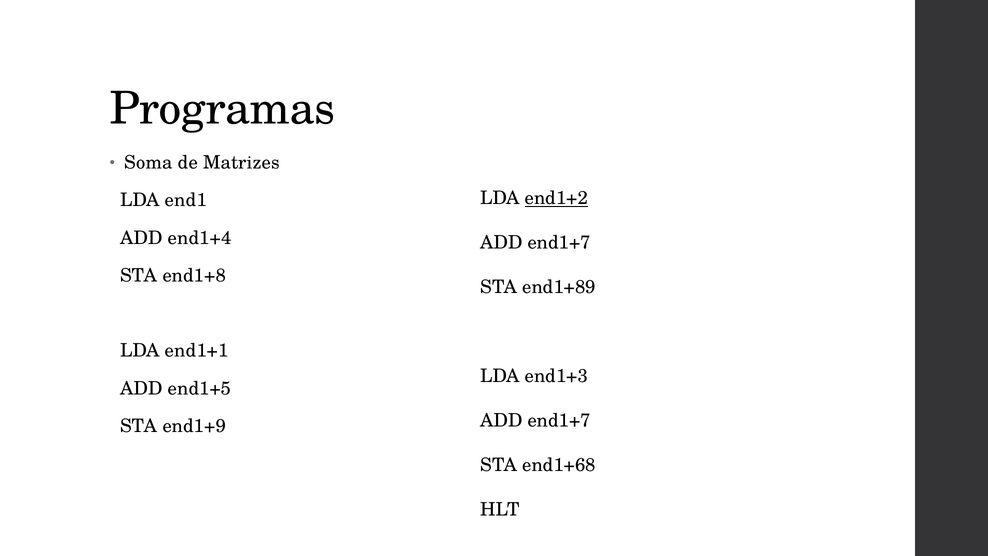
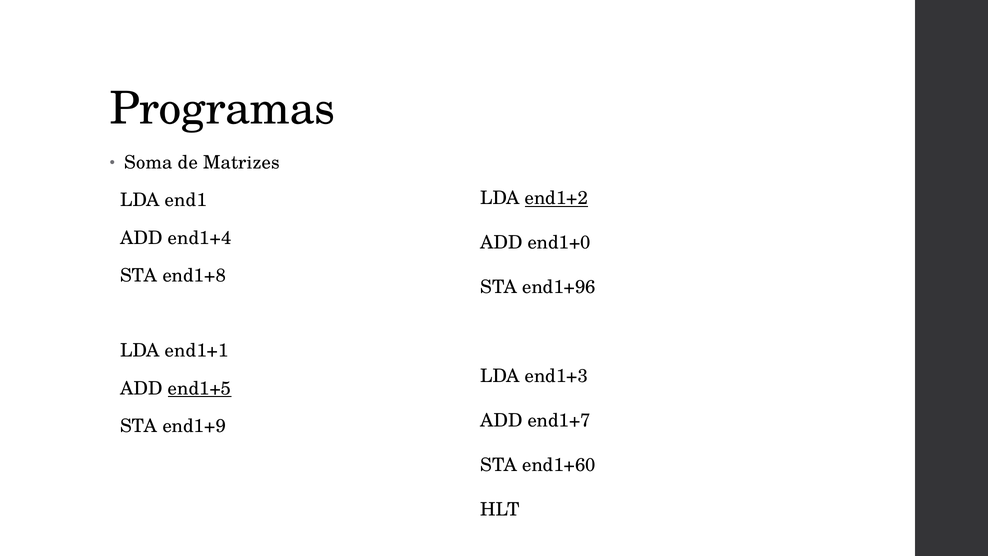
end1+7: end1+7 -> end1+0 (559, 243)
end1+89: end1+89 -> end1+96 (559, 287)
end1+5 underline: none -> present (200, 388)
end1+68: end1+68 -> end1+60 (559, 465)
